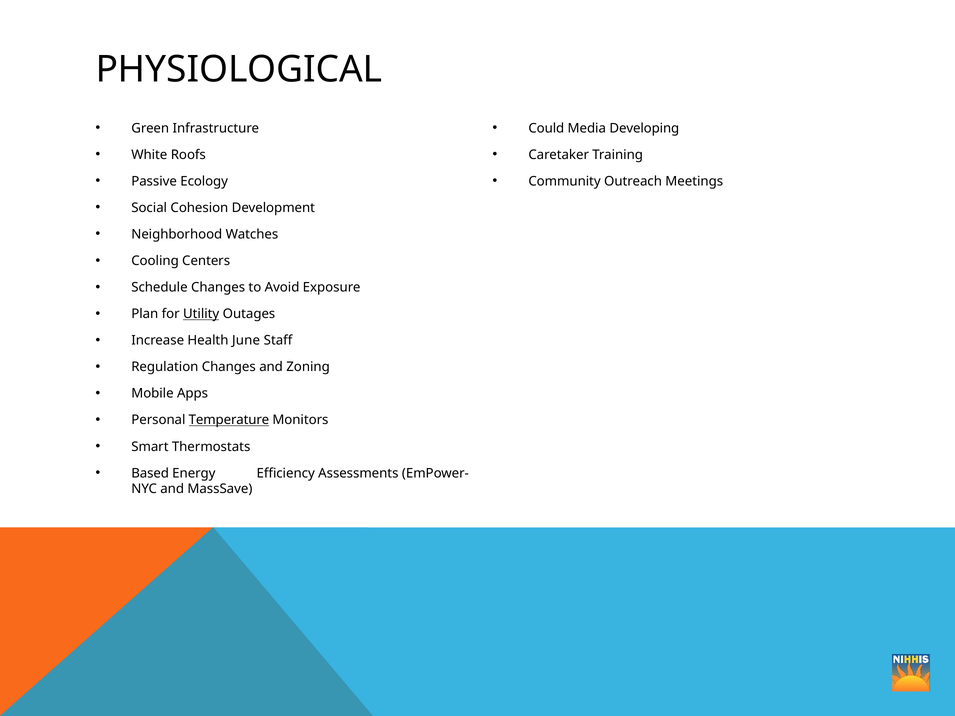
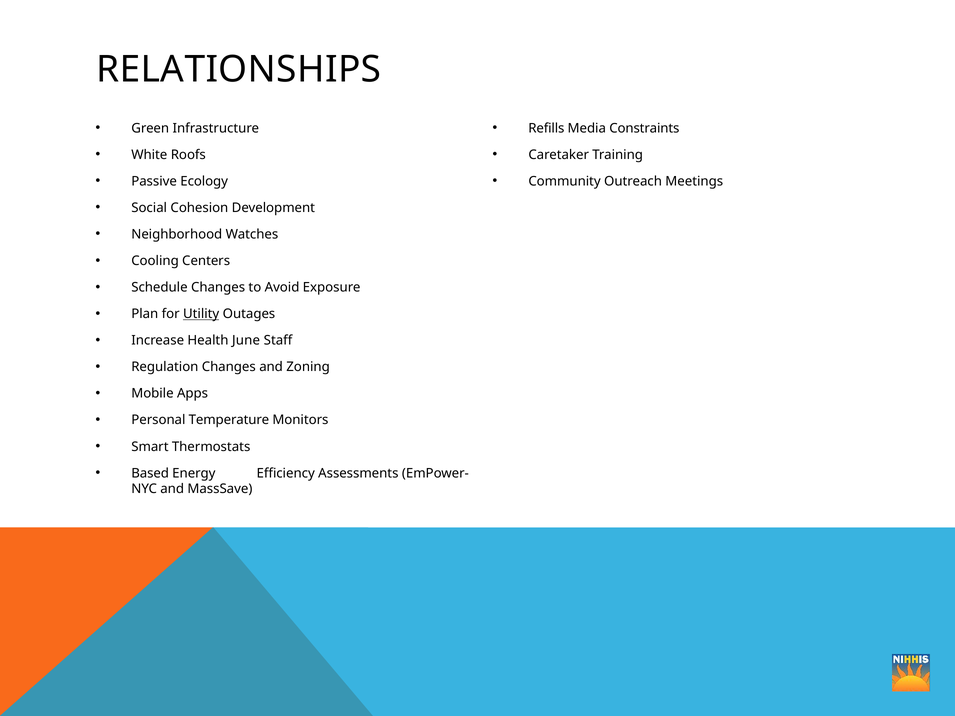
PHYSIOLOGICAL: PHYSIOLOGICAL -> RELATIONSHIPS (239, 69)
Could: Could -> Refills (546, 128)
Developing: Developing -> Constraints (644, 128)
Temperature underline: present -> none (229, 420)
